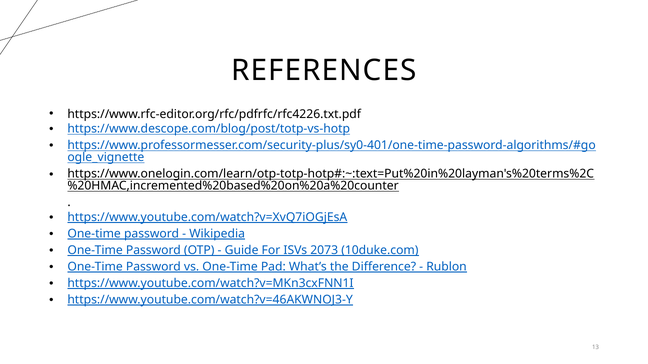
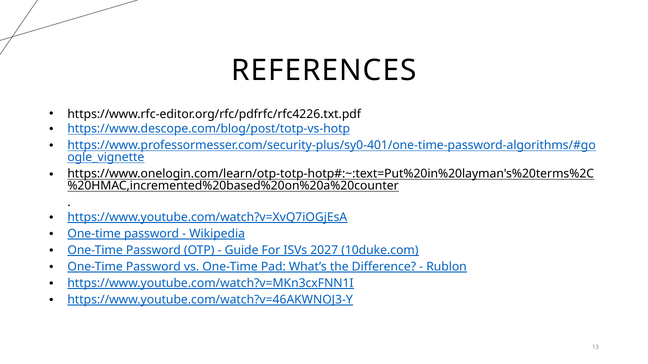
2073: 2073 -> 2027 (324, 250)
